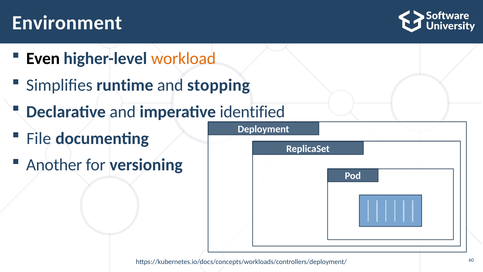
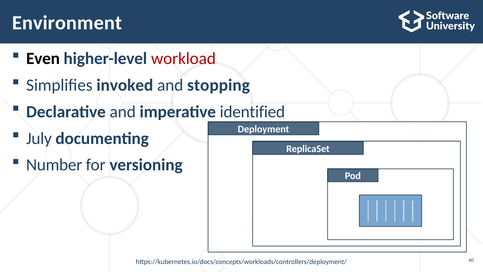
workload colour: orange -> red (183, 58)
runtime: runtime -> invoked (125, 85)
File: File -> July (39, 138)
Another: Another -> Number (54, 165)
